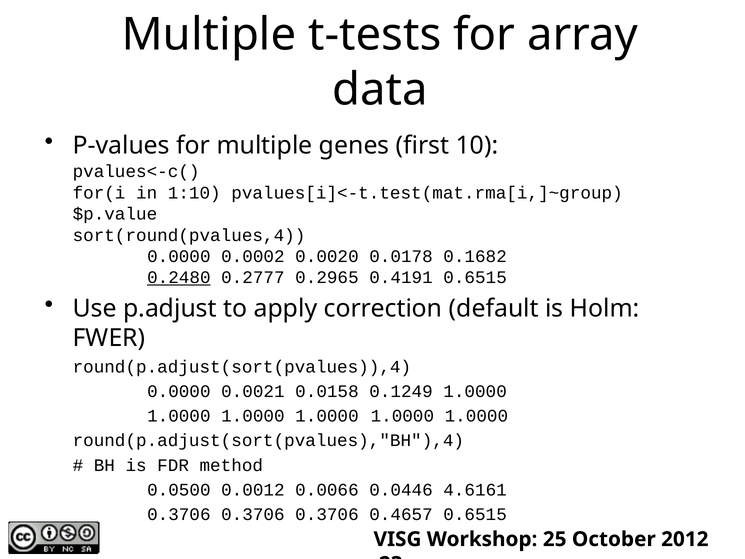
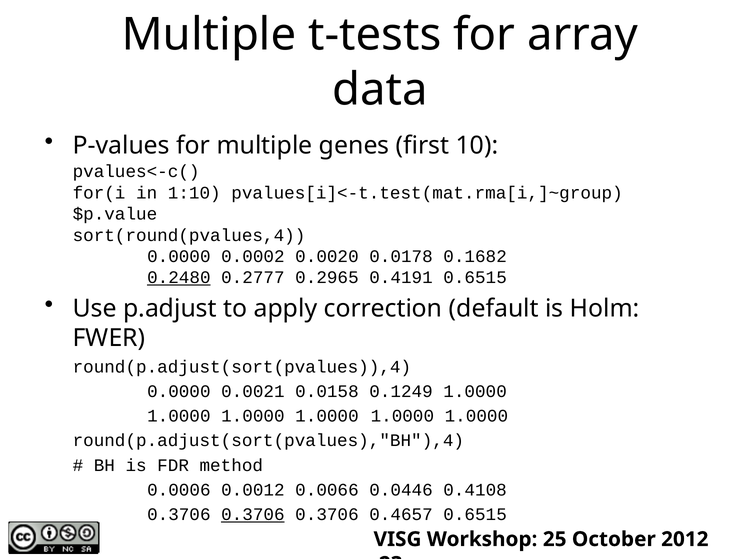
0.0500: 0.0500 -> 0.0006 (179, 490)
4.6161: 4.6161 -> 0.4108 (475, 490)
0.3706 underline: none -> present (253, 514)
